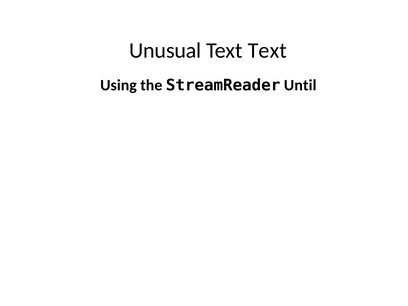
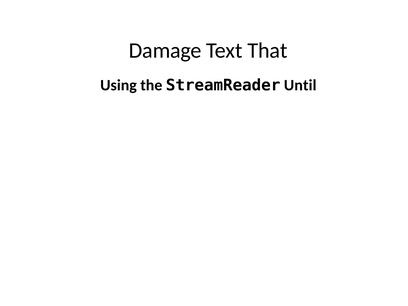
Unusual: Unusual -> Damage (165, 50)
Text Text: Text -> That (268, 50)
